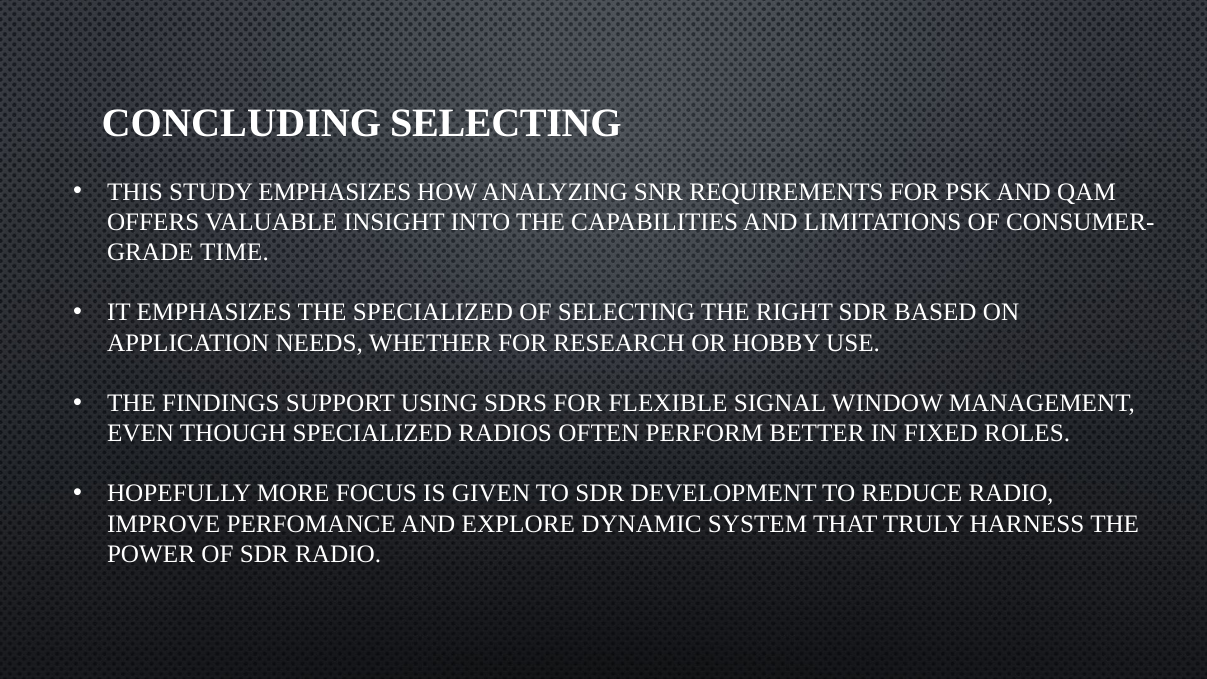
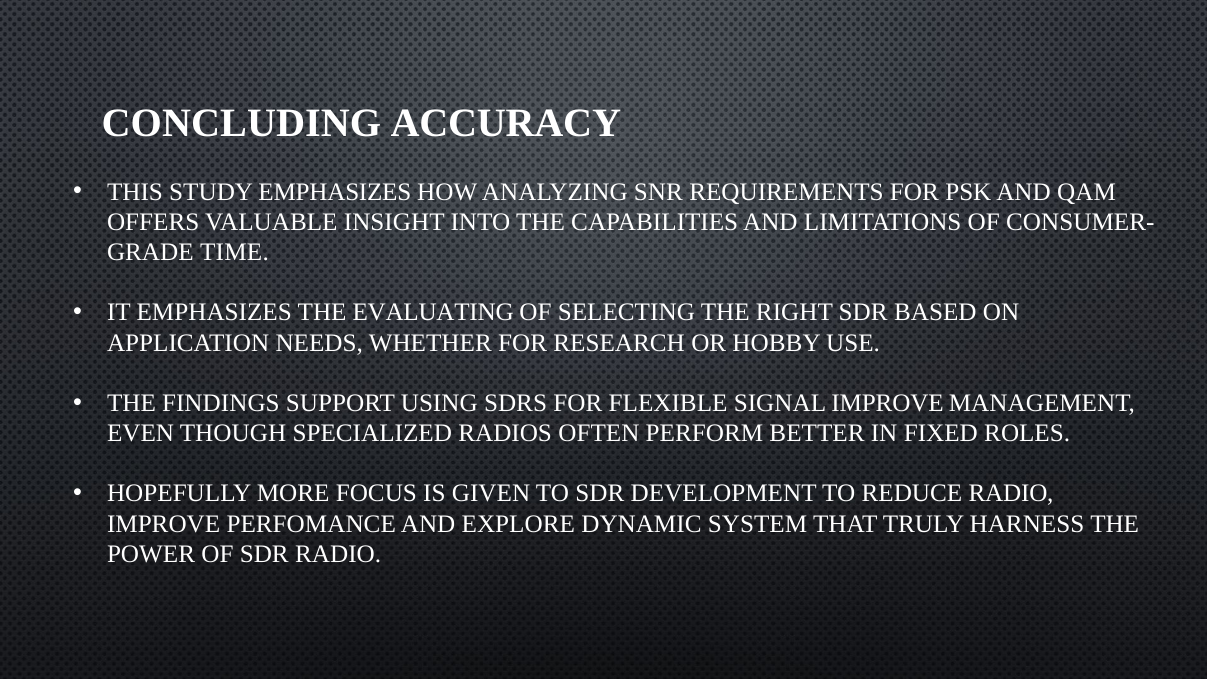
CONCLUDING SELECTING: SELECTING -> ACCURACY (506, 124)
THE SPECIALIZED: SPECIALIZED -> EVALUATING (433, 313)
SIGNAL WINDOW: WINDOW -> IMPROVE (888, 403)
